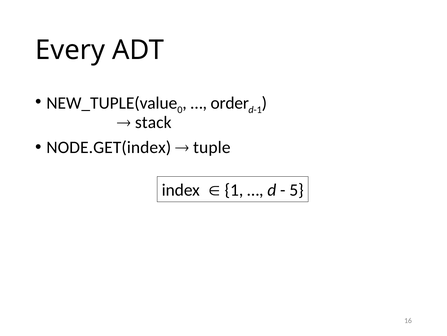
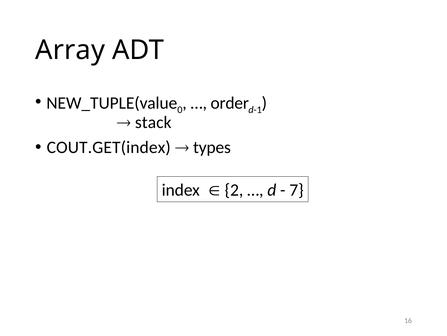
Every: Every -> Array (70, 50)
NODE.GET(index: NODE.GET(index -> COUT.GET(index (109, 147)
tuple: tuple -> types (212, 147)
1: 1 -> 2 (234, 190)
5: 5 -> 7 (297, 190)
